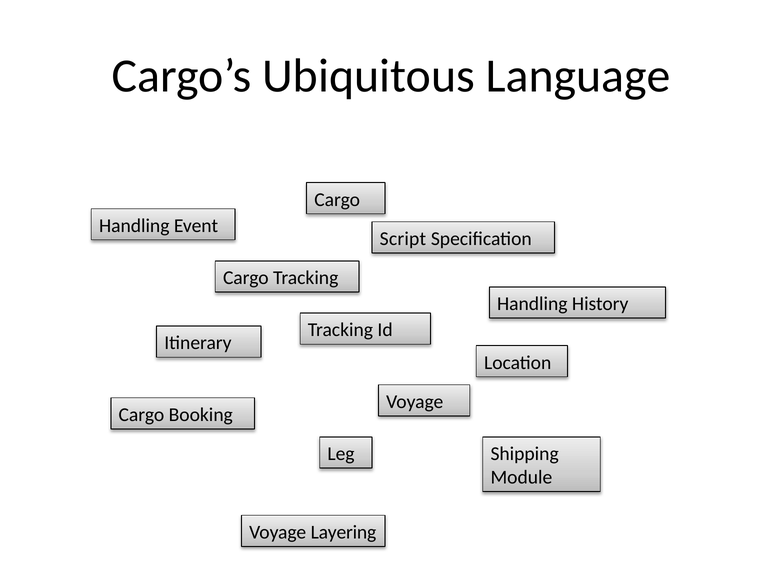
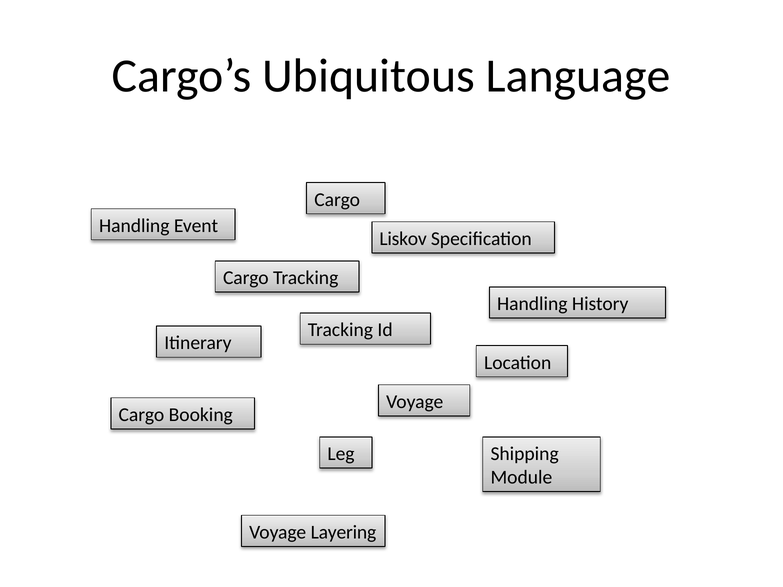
Script: Script -> Liskov (403, 239)
